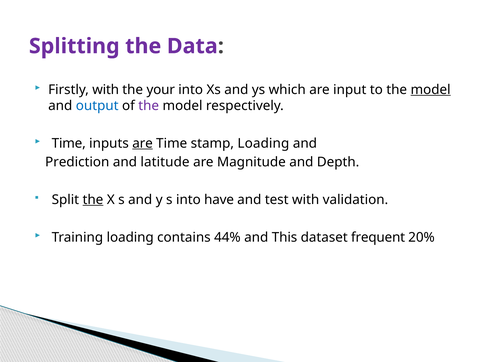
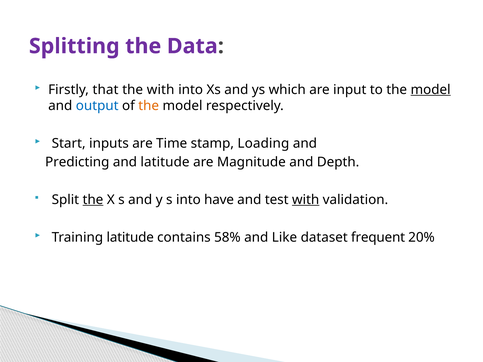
Firstly with: with -> that (106, 90)
the your: your -> with (161, 90)
the colour: purple -> orange (149, 106)
Time: Time -> Start (69, 143)
are underline: present -> none (143, 143)
Prediction: Prediction -> Predicting (77, 162)
with underline: none -> present (306, 200)
Training loading: loading -> latitude (130, 237)
44%: 44% -> 58% (227, 237)
This: This -> Like (284, 237)
